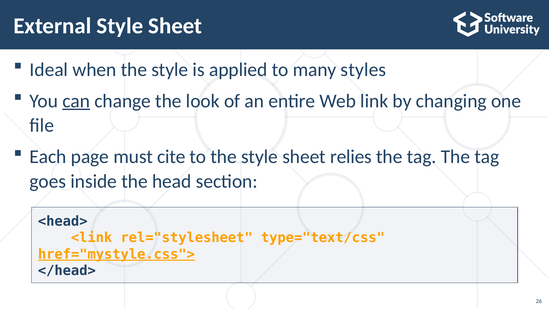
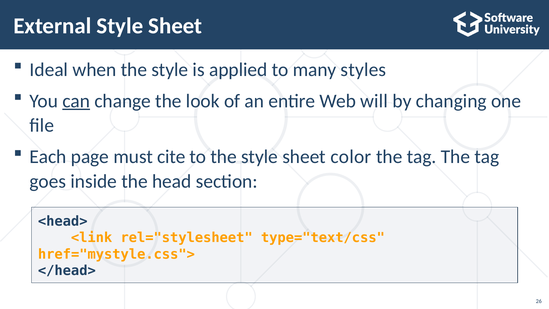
link: link -> will (374, 101)
relies: relies -> color (351, 157)
href="mystyle.css"> underline: present -> none (116, 254)
